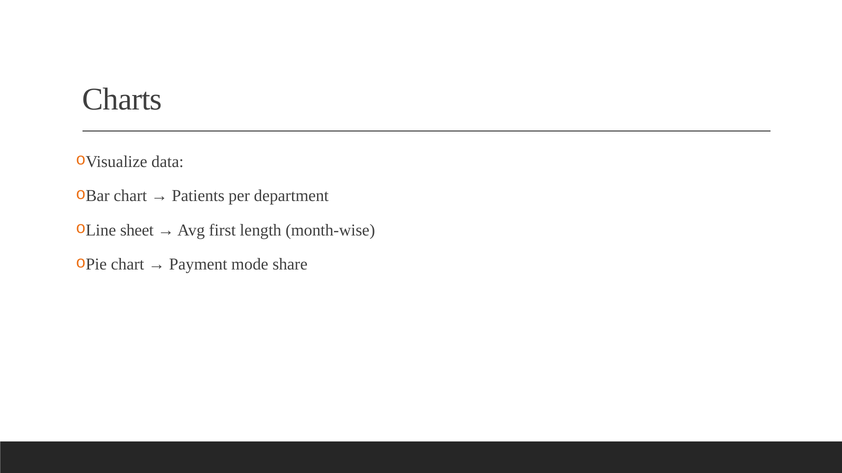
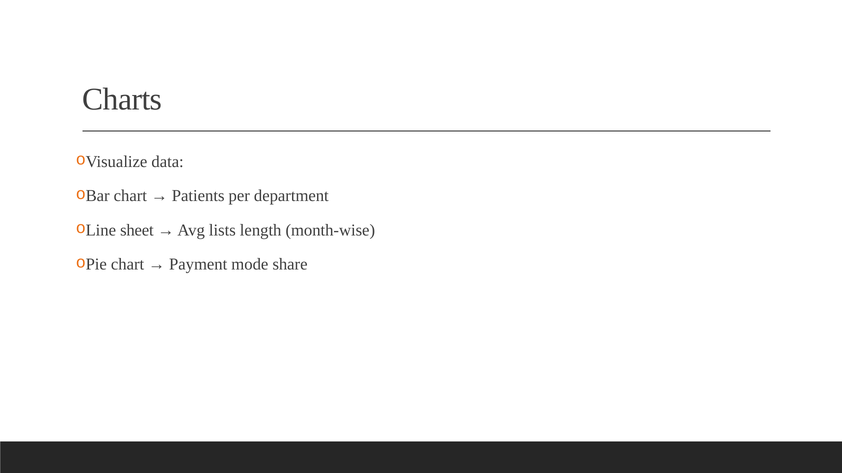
first: first -> lists (222, 230)
